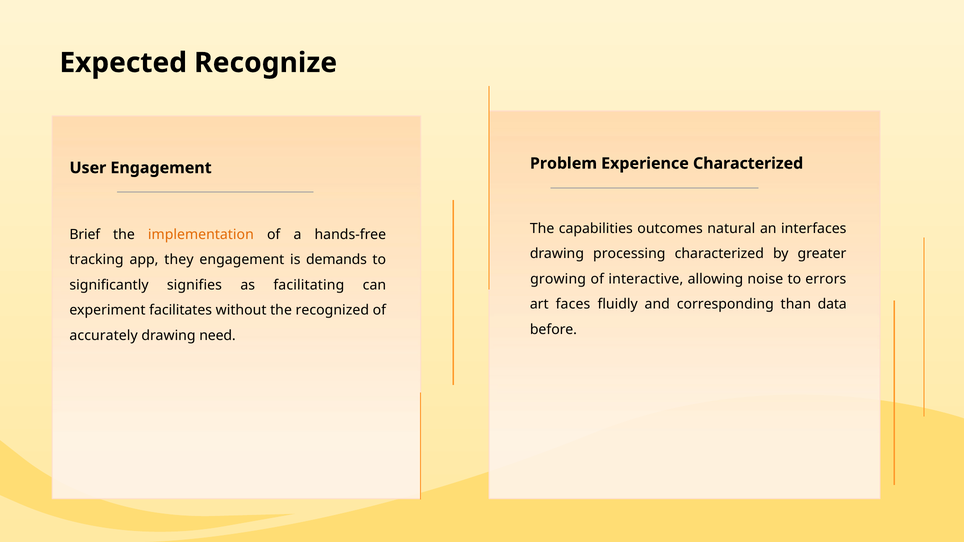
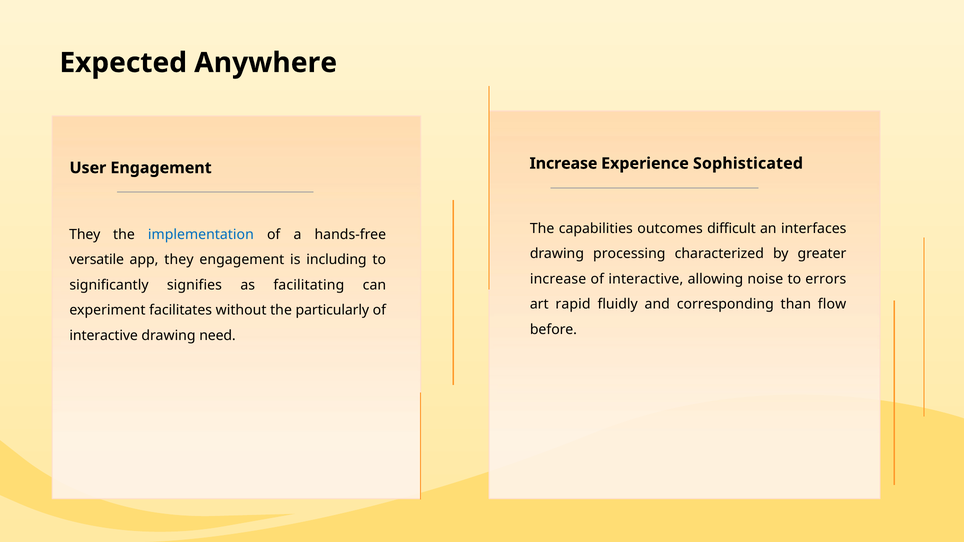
Recognize: Recognize -> Anywhere (266, 63)
Engagement Problem: Problem -> Increase (564, 164)
Experience Characterized: Characterized -> Sophisticated (748, 164)
natural: natural -> difficult (731, 229)
Brief: Brief -> They (85, 235)
implementation colour: orange -> blue (201, 235)
tracking: tracking -> versatile (97, 260)
demands: demands -> including (337, 260)
growing: growing -> increase (558, 279)
faces: faces -> rapid (573, 304)
data: data -> flow (832, 304)
recognized: recognized -> particularly (332, 310)
accurately: accurately -> interactive (104, 336)
